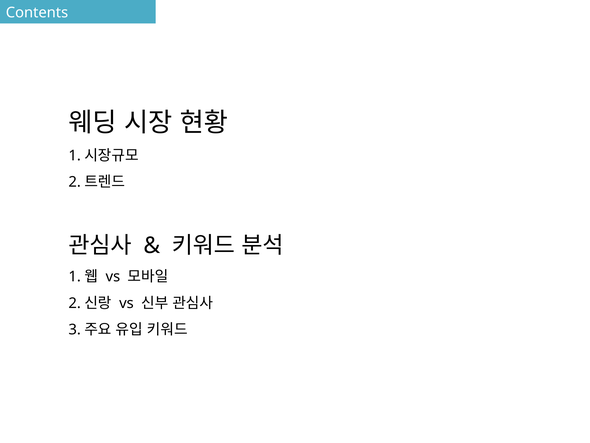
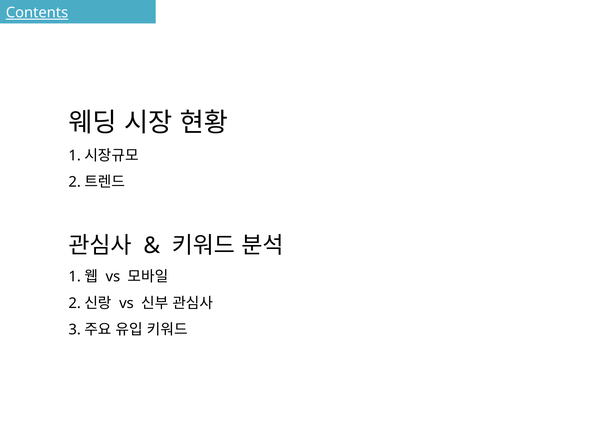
Contents underline: none -> present (37, 13)
